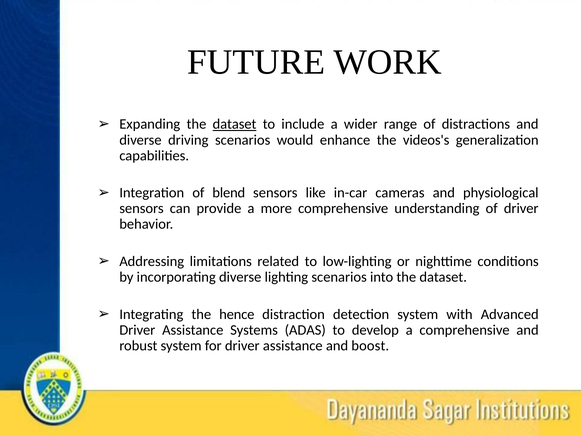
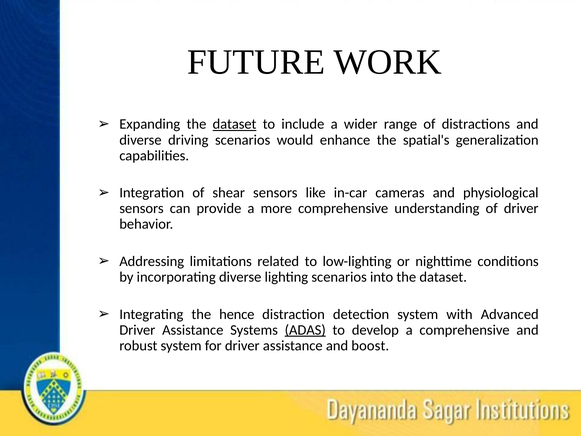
videos's: videos's -> spatial's (426, 140)
blend: blend -> shear (229, 193)
ADAS underline: none -> present (305, 330)
